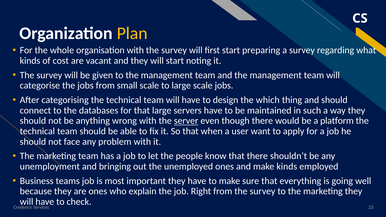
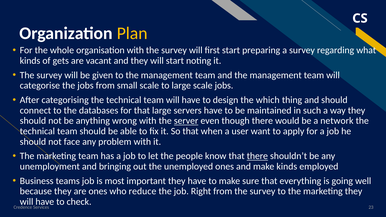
cost: cost -> gets (61, 61)
platform: platform -> network (337, 121)
there underline: none -> present (257, 156)
explain: explain -> reduce (142, 191)
